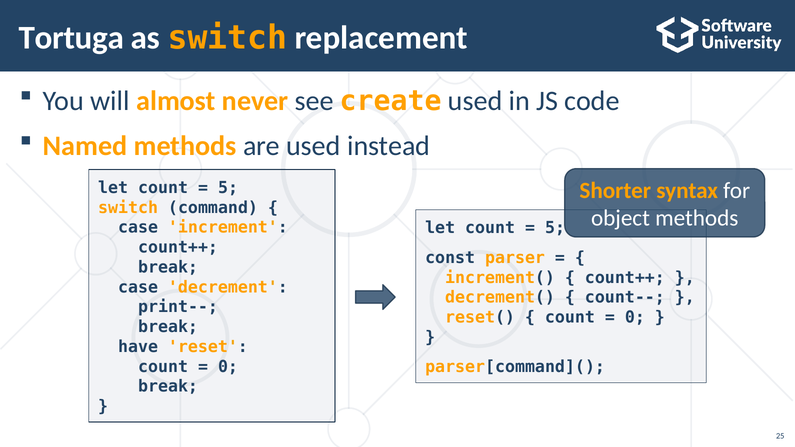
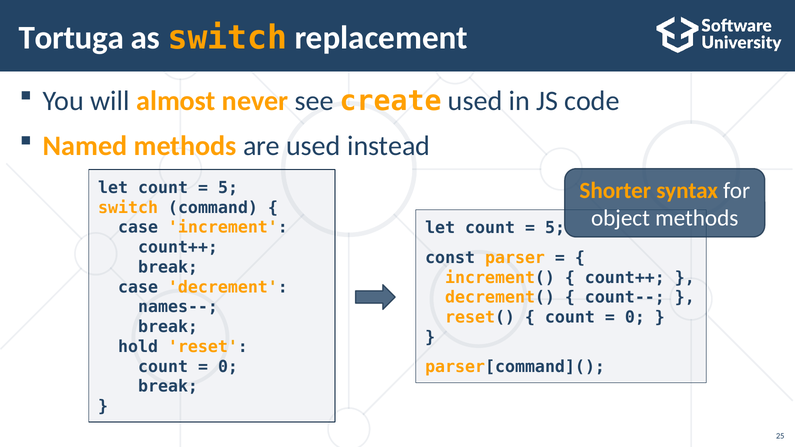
print--: print-- -> names-- (178, 307)
have: have -> hold (138, 347)
